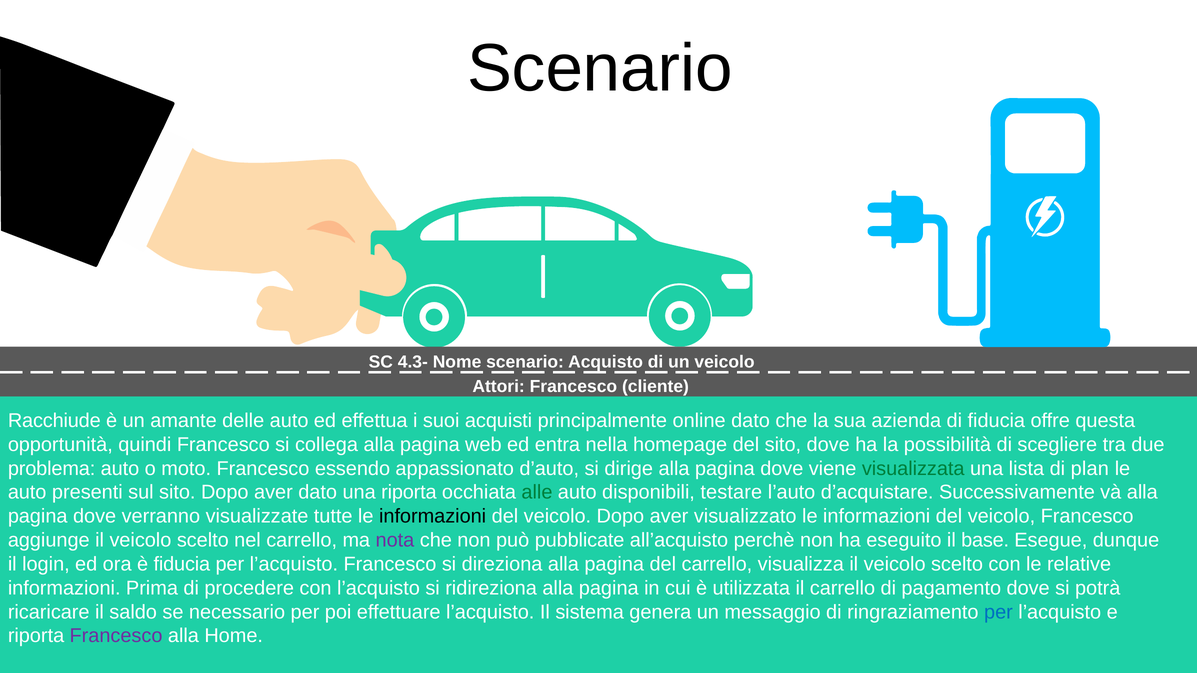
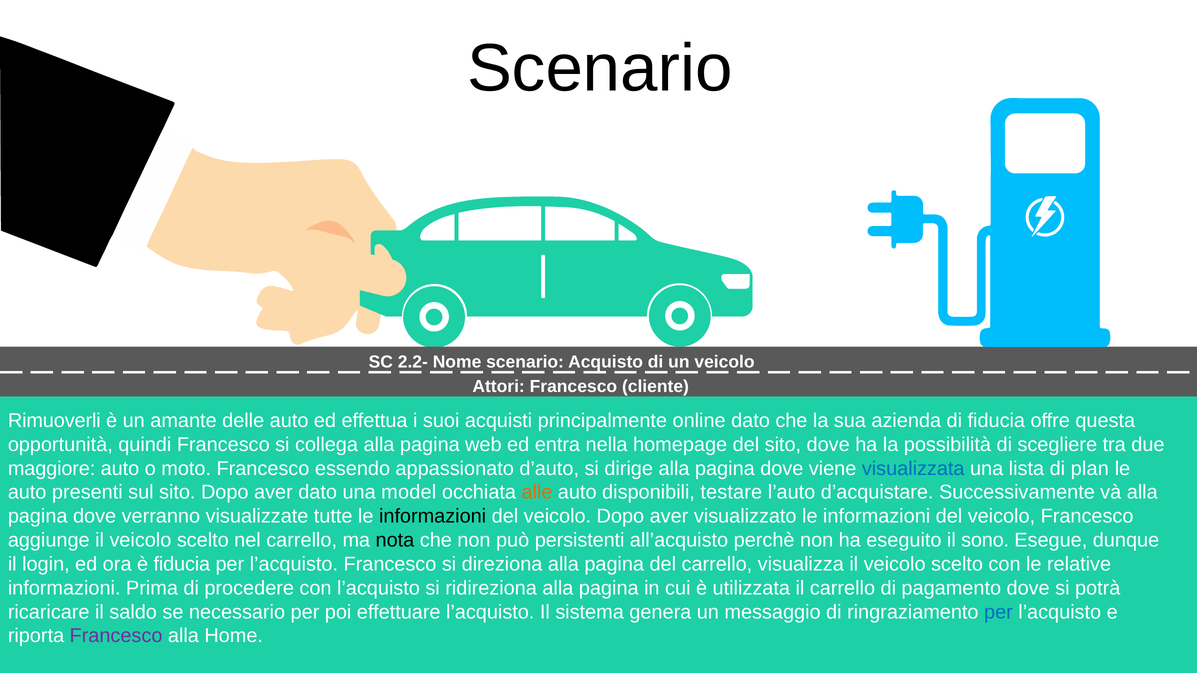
4.3-: 4.3- -> 2.2- (413, 362)
Racchiude: Racchiude -> Rimuoverli (54, 421)
problema: problema -> maggiore (52, 469)
visualizzata colour: green -> blue (913, 469)
una riporta: riporta -> model (409, 493)
alle colour: green -> orange (537, 493)
nota colour: purple -> black (395, 540)
pubblicate: pubblicate -> persistenti (580, 540)
base: base -> sono (985, 540)
